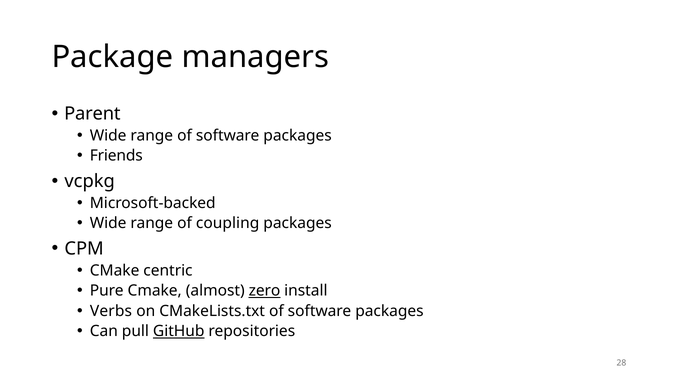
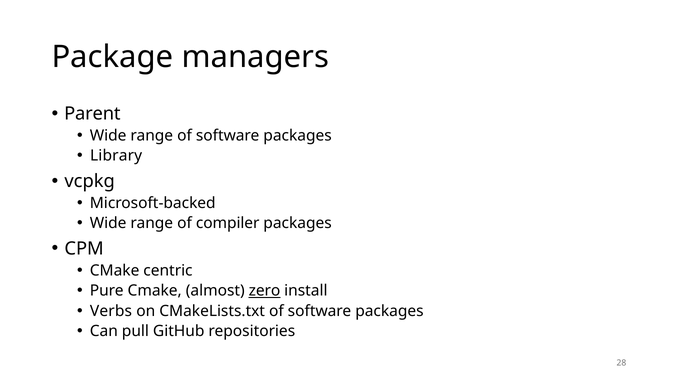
Friends: Friends -> Library (116, 156)
coupling: coupling -> compiler (228, 223)
GitHub underline: present -> none (179, 332)
